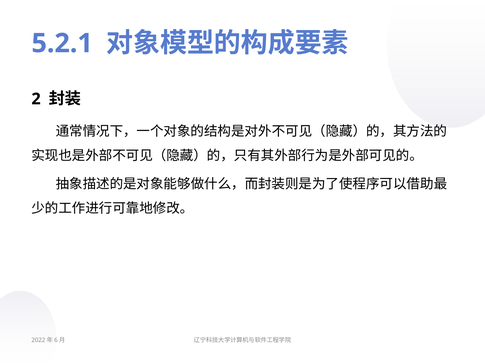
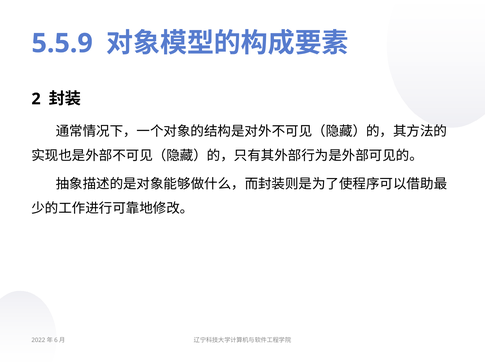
5.2.1: 5.2.1 -> 5.5.9 (62, 43)
